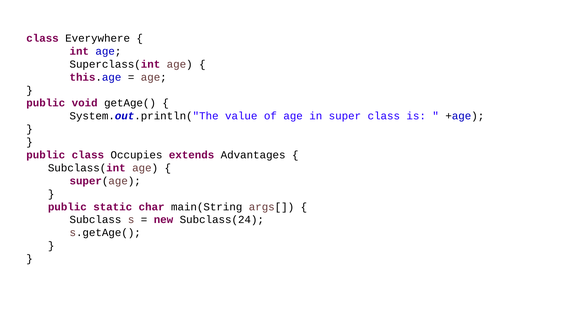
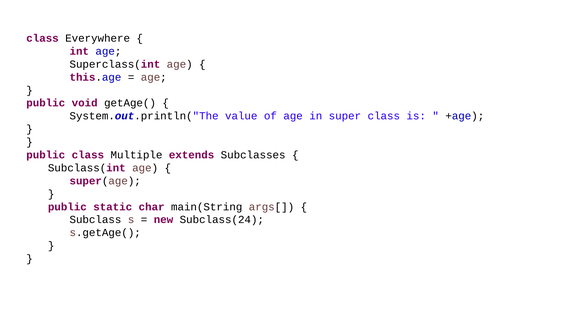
Occupies: Occupies -> Multiple (136, 155)
Advantages: Advantages -> Subclasses (253, 155)
